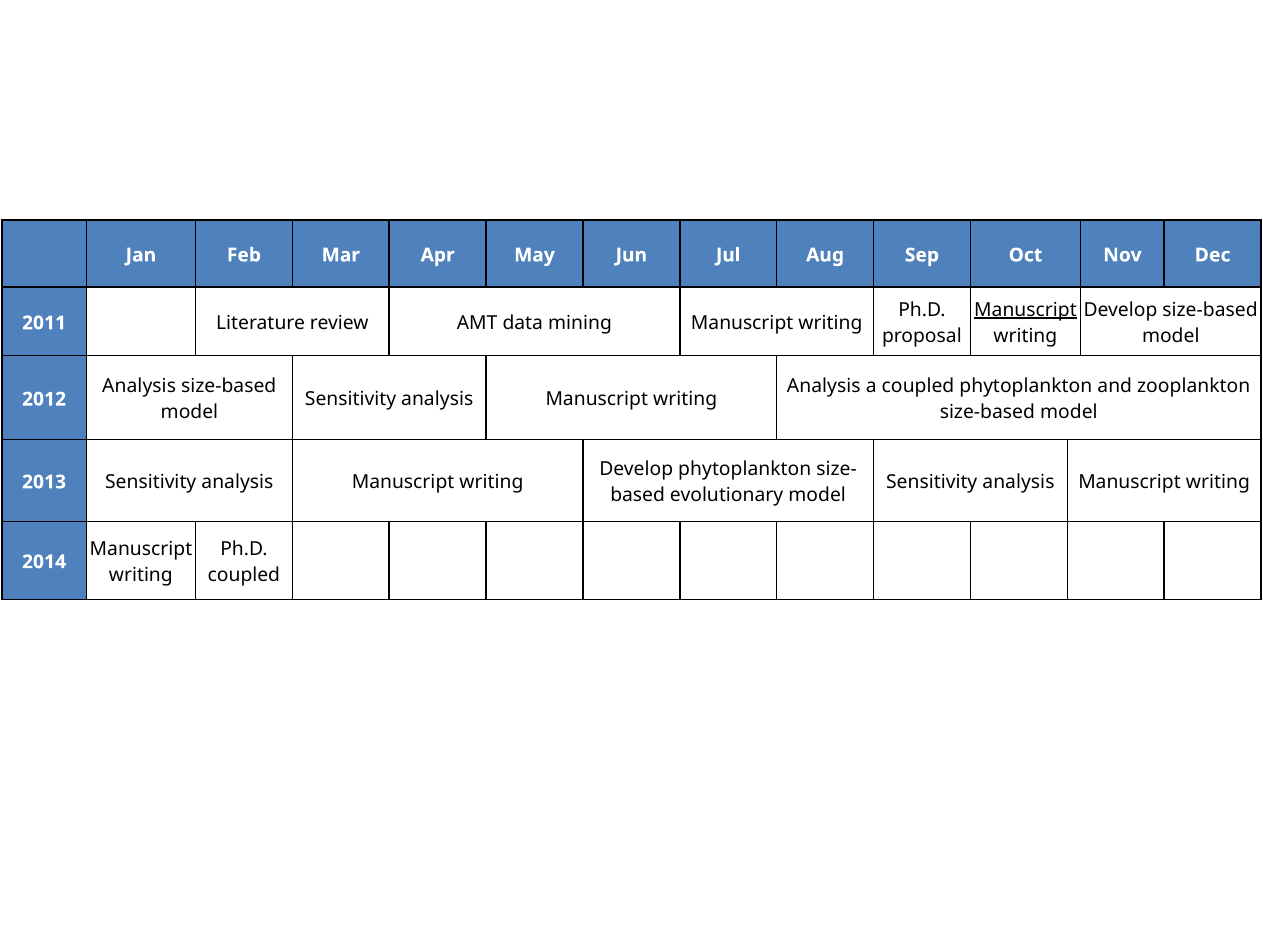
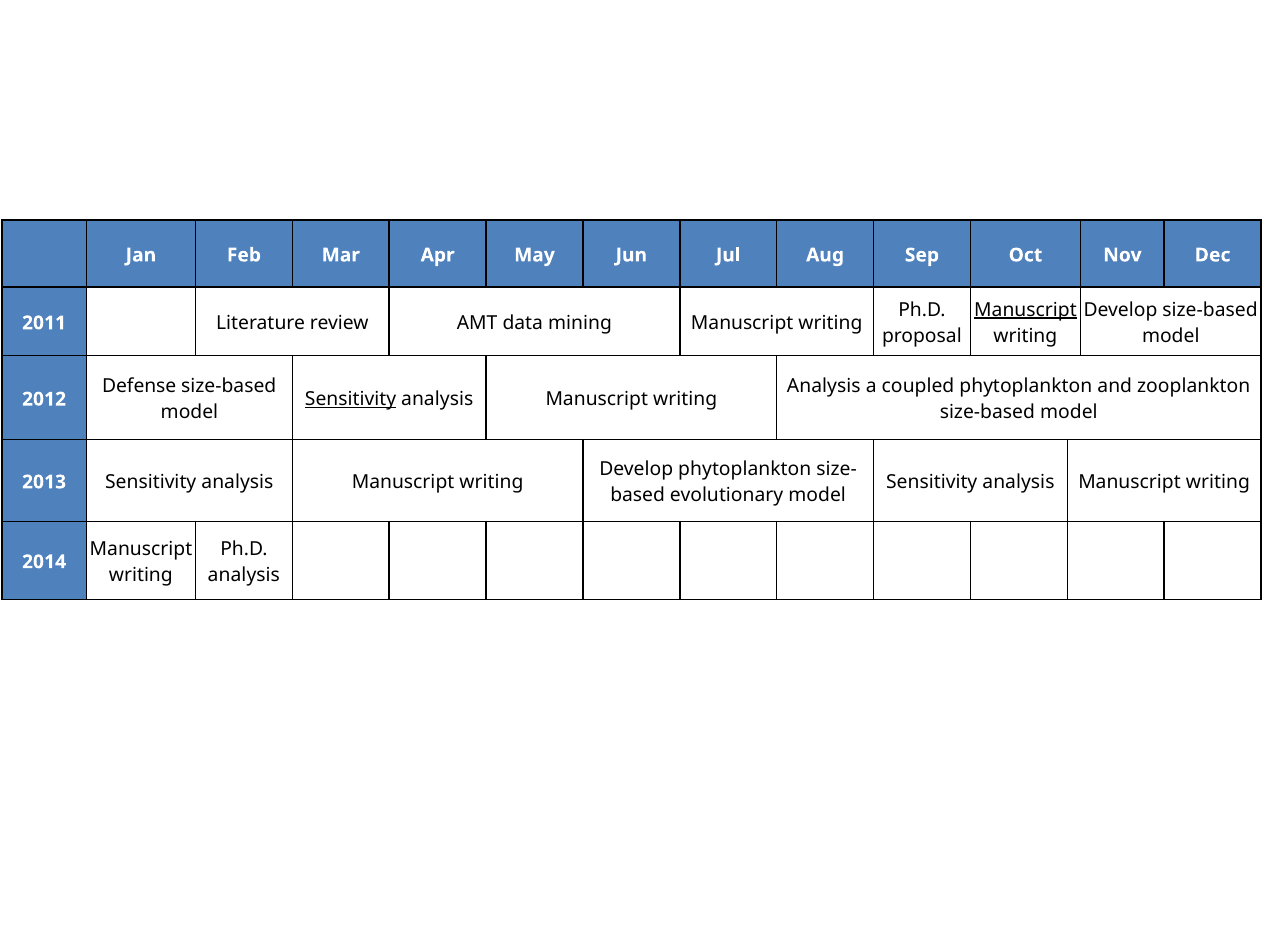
Analysis: Analysis -> Defense (139, 386)
Sensitivity underline: none -> present (351, 399)
coupled: coupled -> analysis (244, 575)
